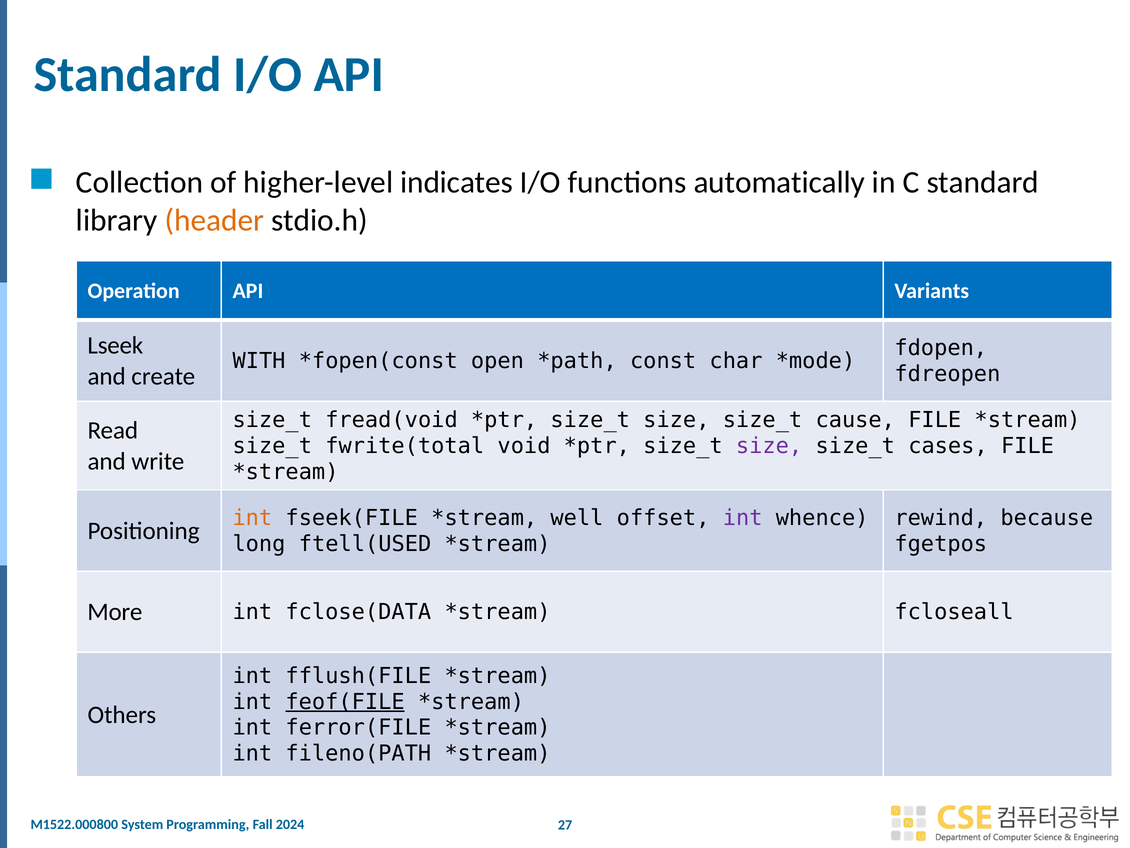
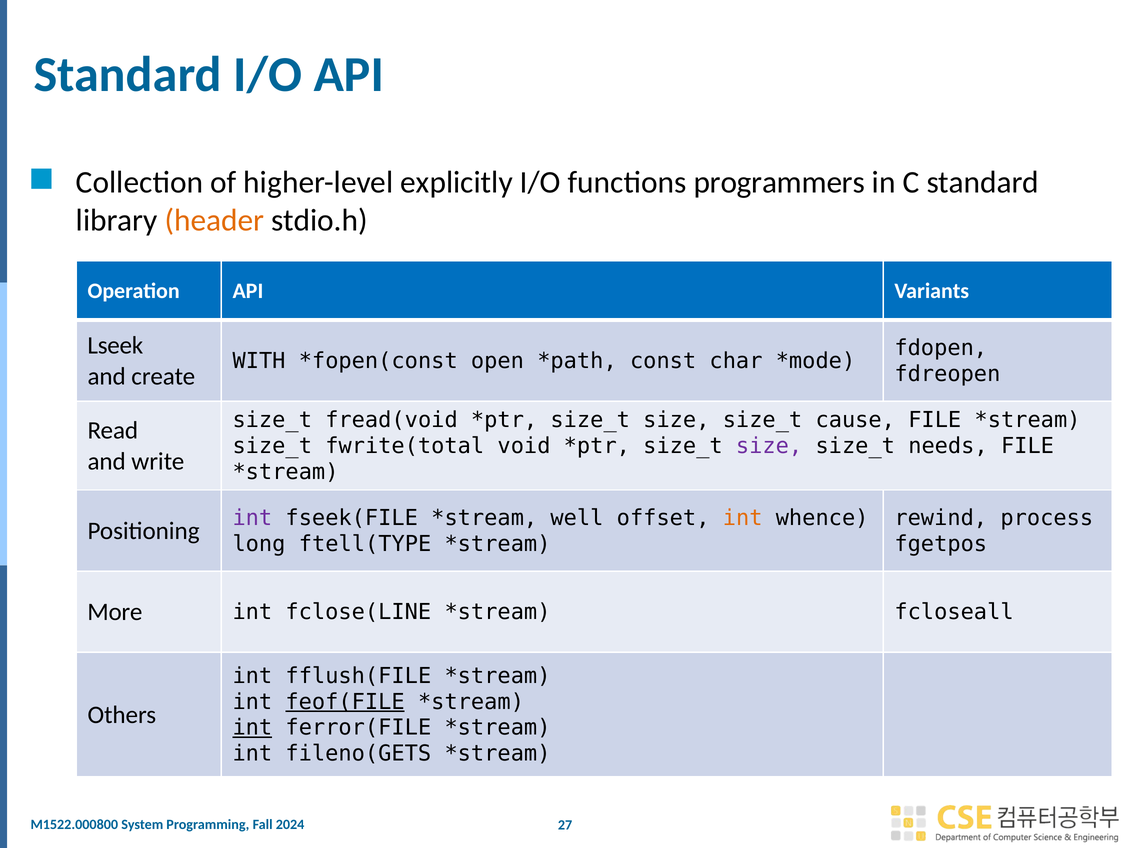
indicates: indicates -> explicitly (457, 182)
automatically: automatically -> programmers (779, 182)
cases: cases -> needs (948, 446)
int colour: orange -> purple (252, 518)
int colour: purple -> orange (743, 518)
because: because -> process (1047, 518)
ftell(USED: ftell(USED -> ftell(TYPE (365, 544)
fclose(DATA: fclose(DATA -> fclose(LINE (358, 612)
int underline: none -> present (252, 727)
fileno(PATH: fileno(PATH -> fileno(GETS (358, 753)
